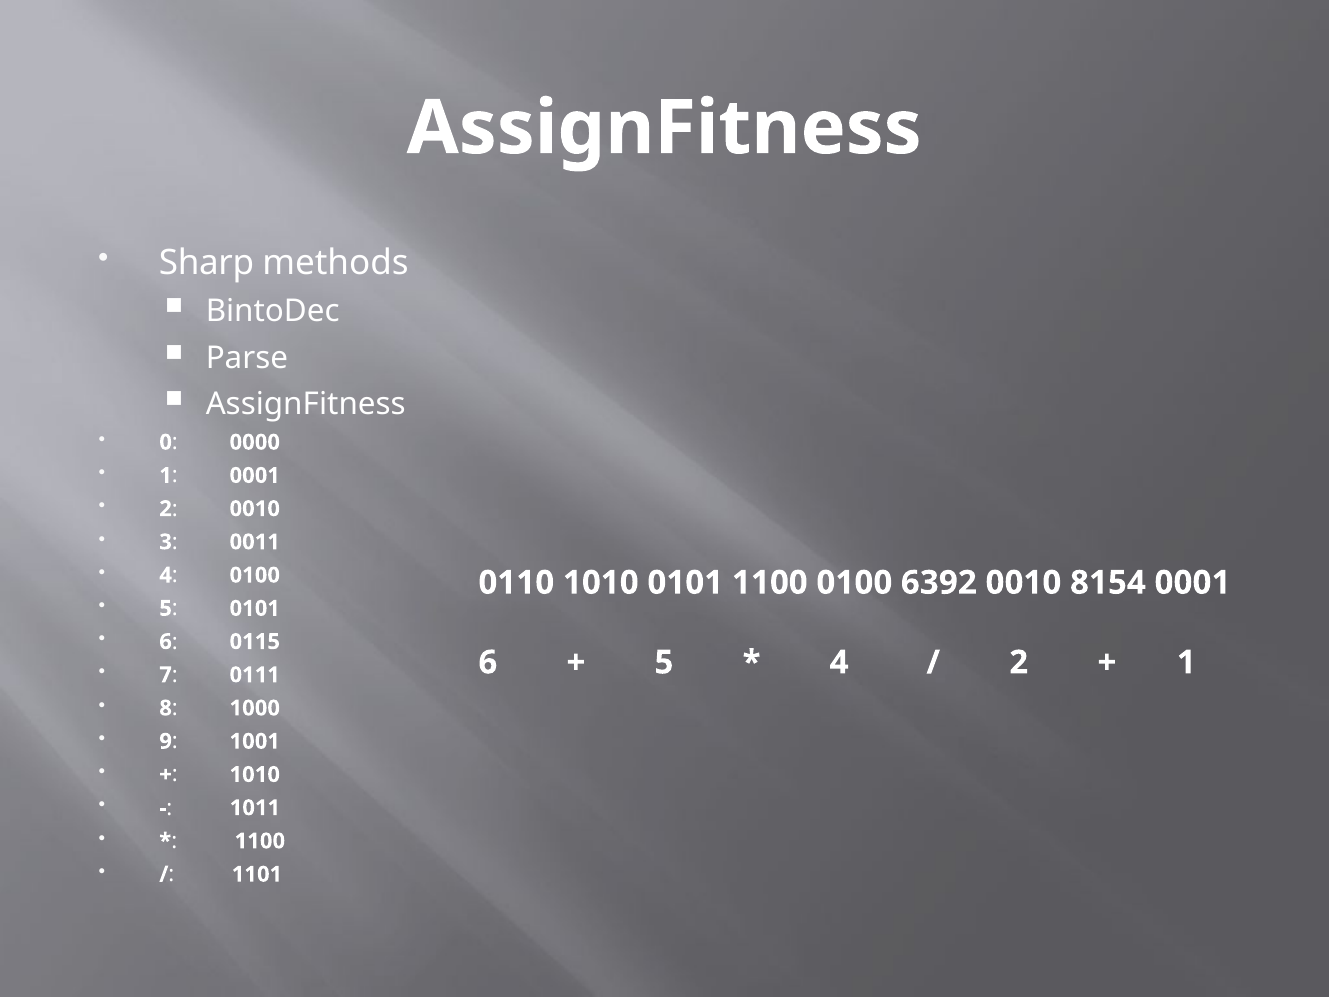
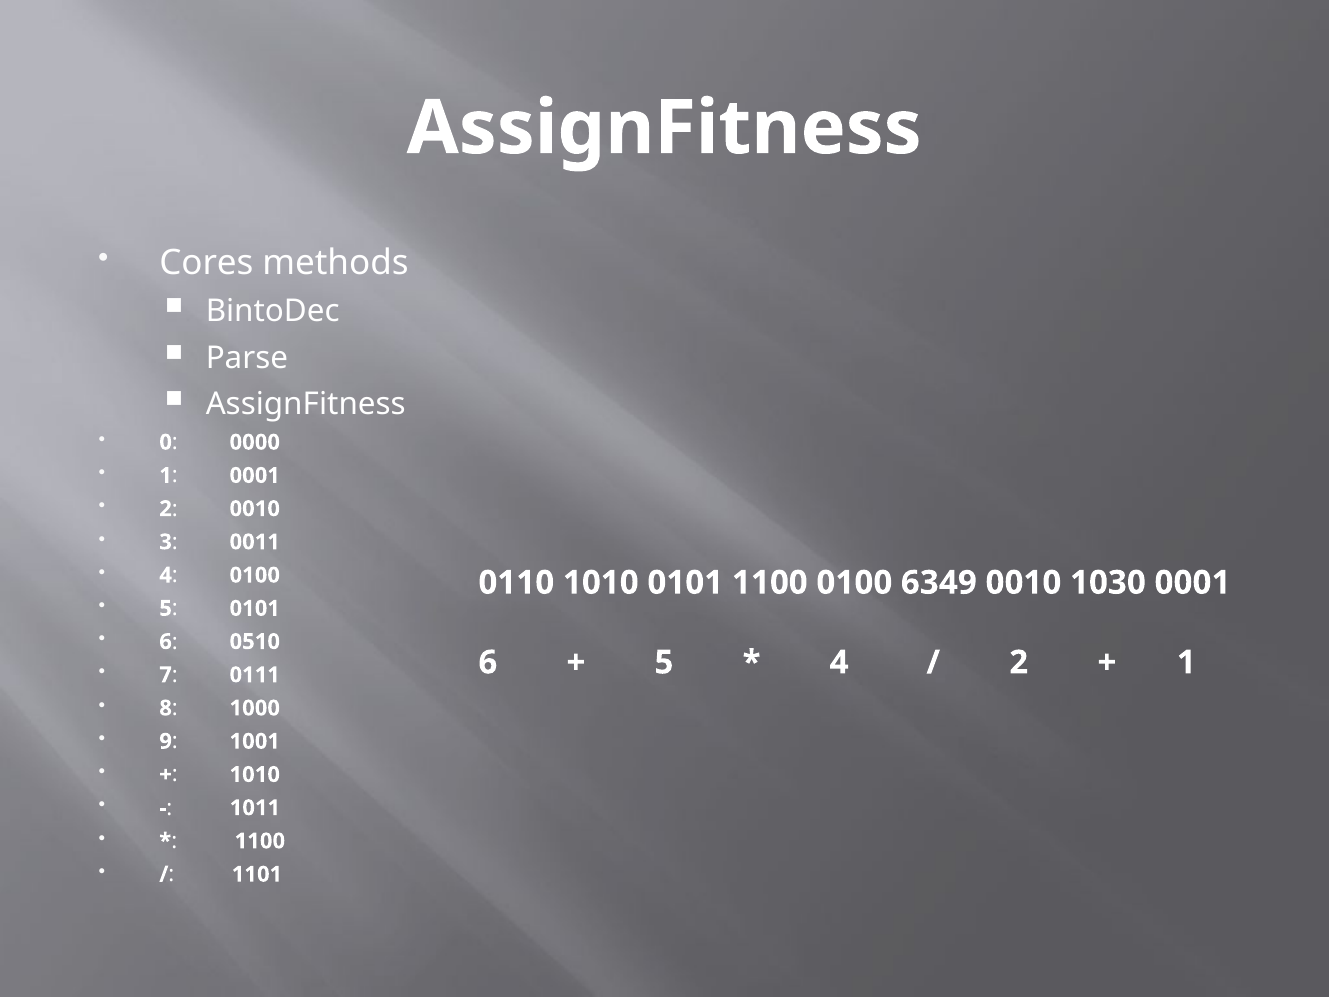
Sharp: Sharp -> Cores (206, 263)
6392: 6392 -> 6349 (939, 583)
8154: 8154 -> 1030 (1108, 583)
0115: 0115 -> 0510 (255, 642)
